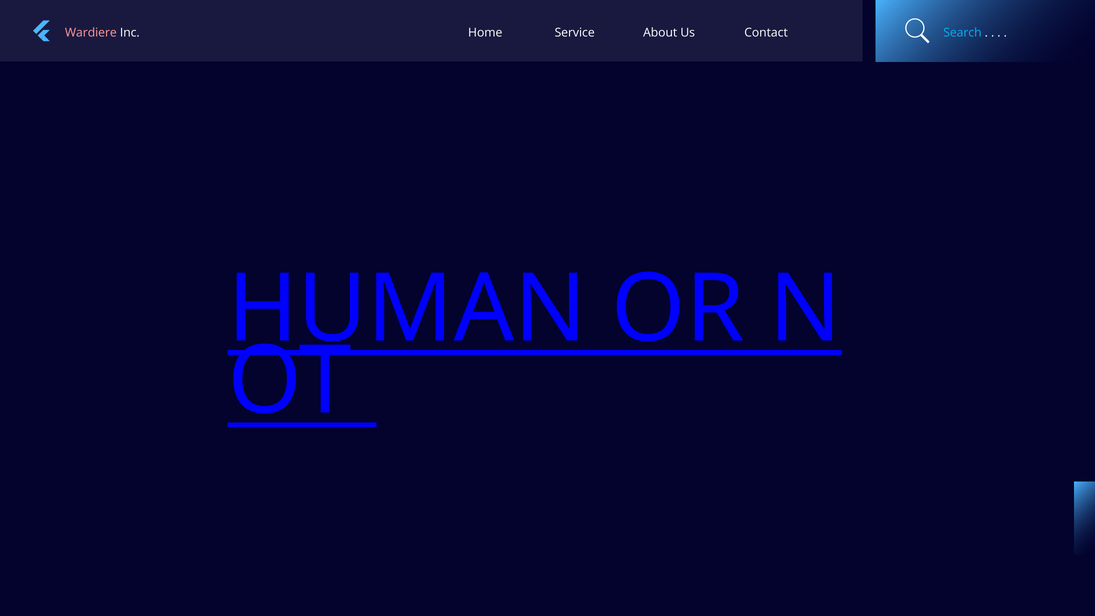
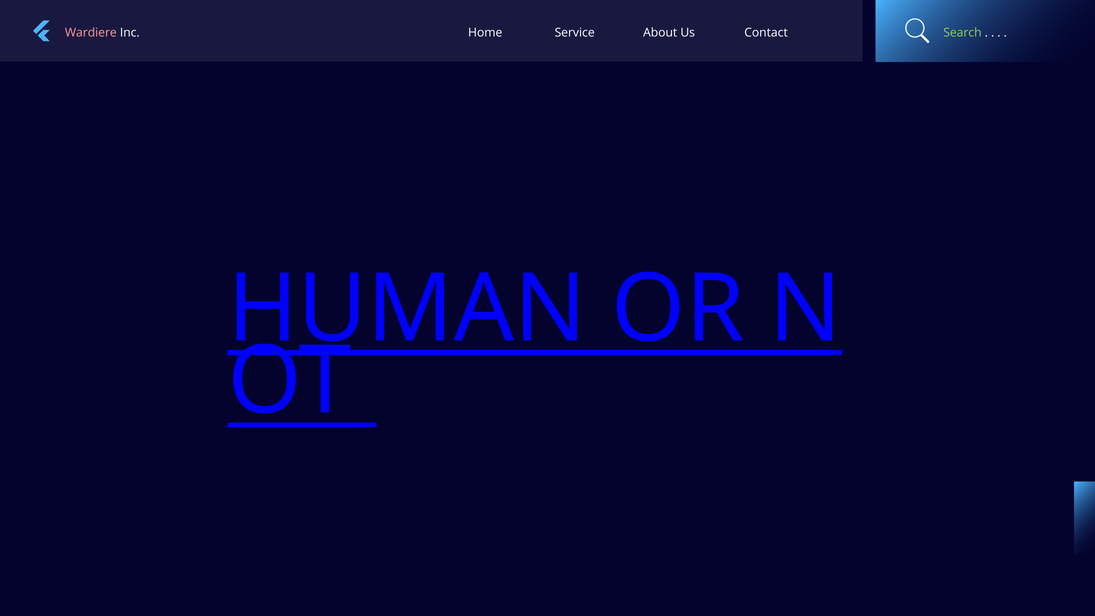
Search colour: light blue -> light green (962, 33)
